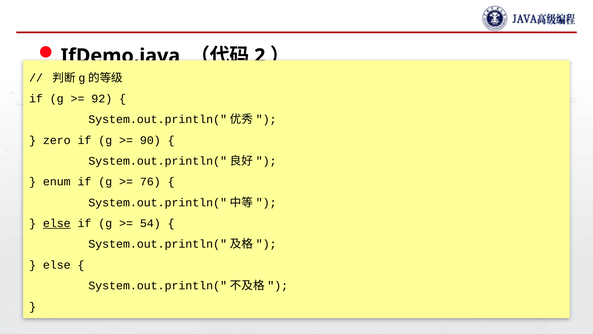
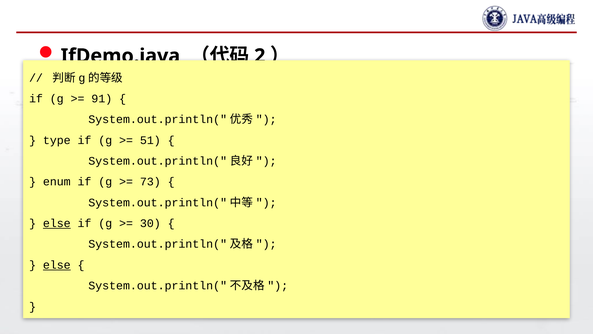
92: 92 -> 91 (102, 99)
zero: zero -> type (57, 140)
90: 90 -> 51 (150, 140)
76: 76 -> 73 (150, 182)
54: 54 -> 30 (150, 223)
else underline: none -> present (57, 265)
